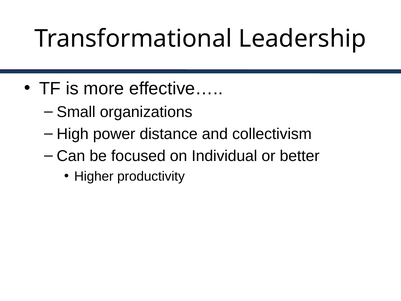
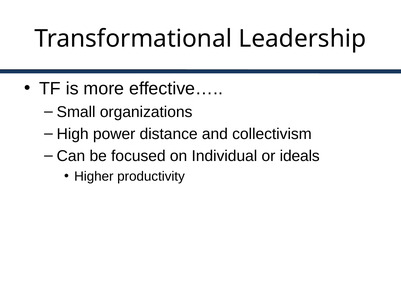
better: better -> ideals (300, 156)
